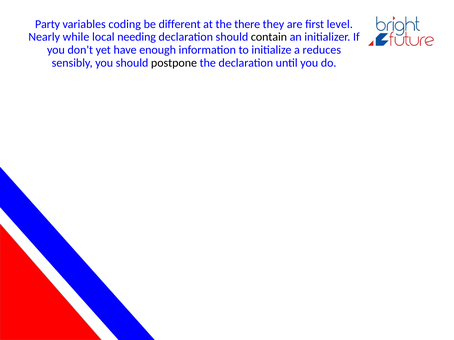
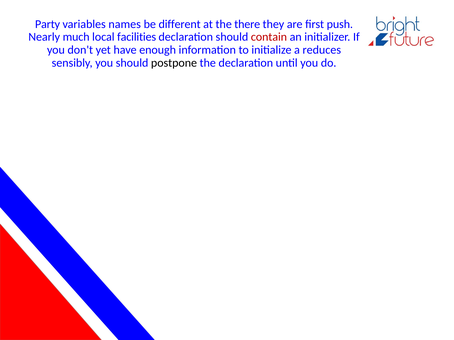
coding: coding -> names (125, 24)
level: level -> push (340, 24)
while: while -> much (76, 37)
needing: needing -> facilities (137, 37)
contain colour: black -> red (269, 37)
